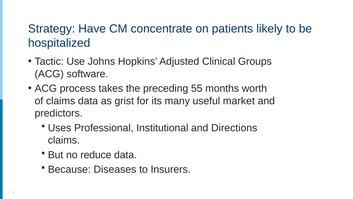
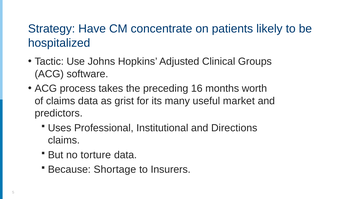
55: 55 -> 16 (197, 88)
reduce: reduce -> torture (96, 155)
Diseases: Diseases -> Shortage (115, 169)
